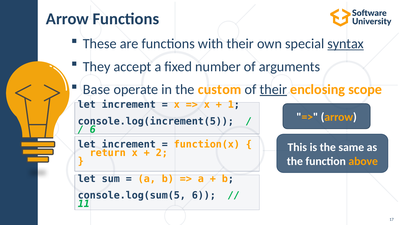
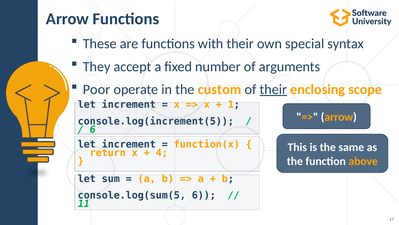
syntax underline: present -> none (346, 44)
Base: Base -> Poor (97, 89)
2: 2 -> 4 (162, 152)
